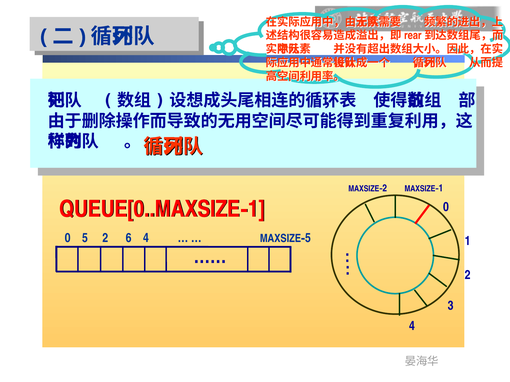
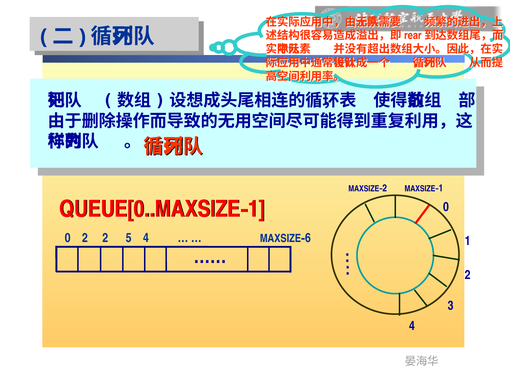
0 5: 5 -> 2 (85, 238)
6: 6 -> 5 (129, 238)
5: 5 -> 6 (308, 238)
